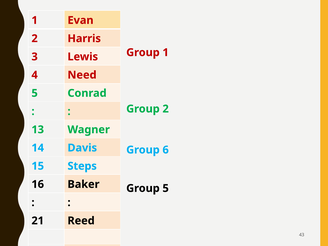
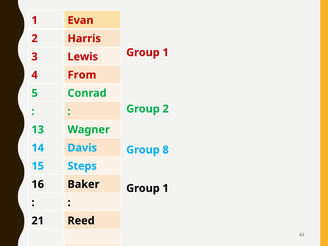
Need: Need -> From (82, 75)
6: 6 -> 8 (166, 150)
5: 5 -> 1 (166, 188)
